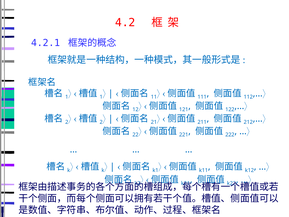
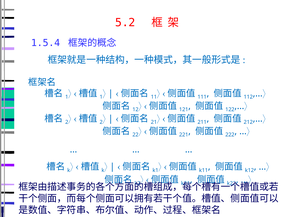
4.2: 4.2 -> 5.2 (125, 22)
4.2.1: 4.2.1 -> 1.5.4 (46, 43)
